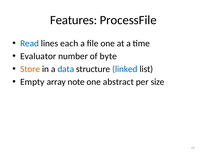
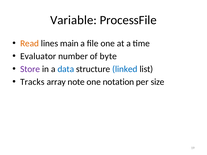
Features: Features -> Variable (74, 20)
Read colour: blue -> orange (30, 43)
each: each -> main (69, 43)
Store colour: orange -> purple (30, 69)
Empty: Empty -> Tracks (32, 82)
abstract: abstract -> notation (118, 82)
